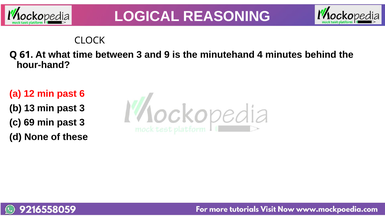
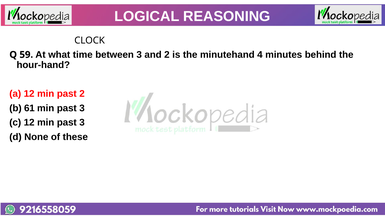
61: 61 -> 59 (25, 55)
and 9: 9 -> 2 (167, 55)
past 6: 6 -> 2 (82, 94)
13: 13 -> 61 (29, 108)
c 69: 69 -> 12 (29, 123)
